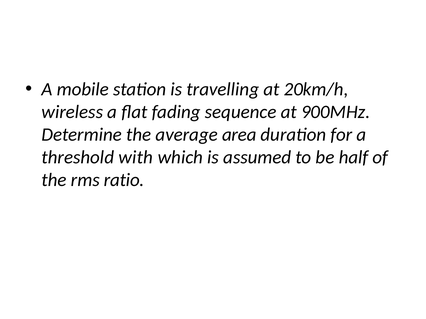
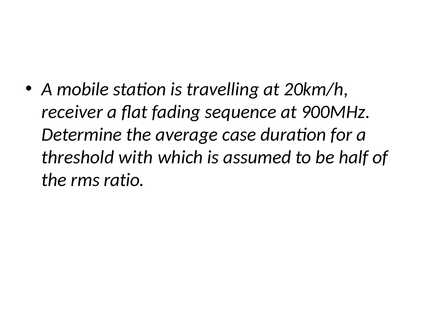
wireless: wireless -> receiver (72, 112)
area: area -> case (239, 135)
